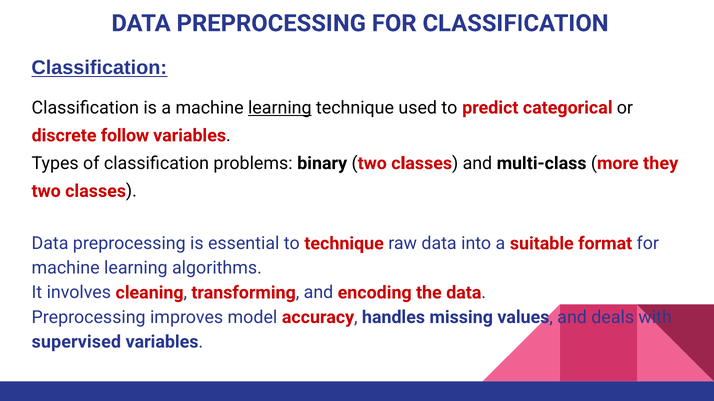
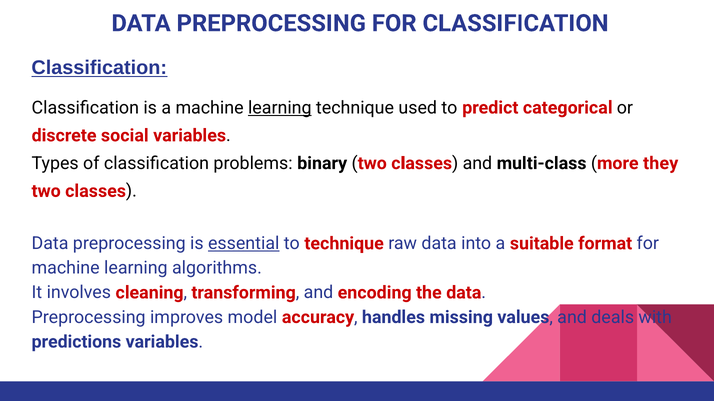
follow: follow -> social (125, 136)
essential underline: none -> present (244, 244)
supervised: supervised -> predictions (76, 342)
